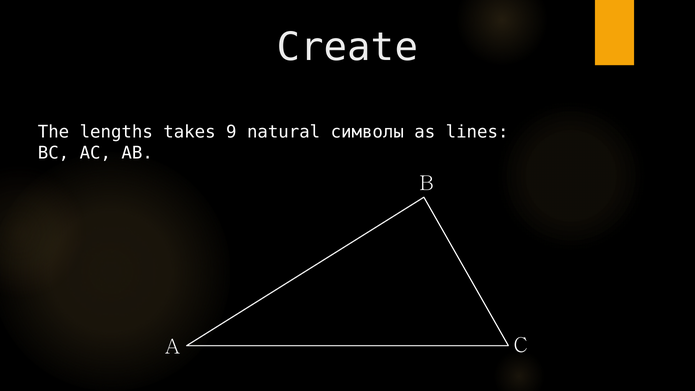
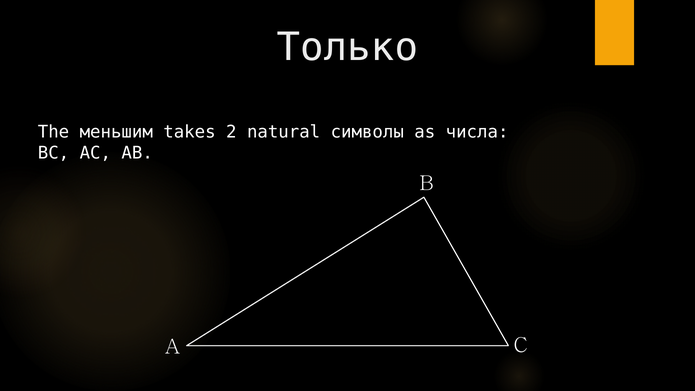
Create: Create -> Только (347, 47)
lengths: lengths -> меньшим (116, 132)
9: 9 -> 2 (231, 132)
lines: lines -> числа (477, 132)
